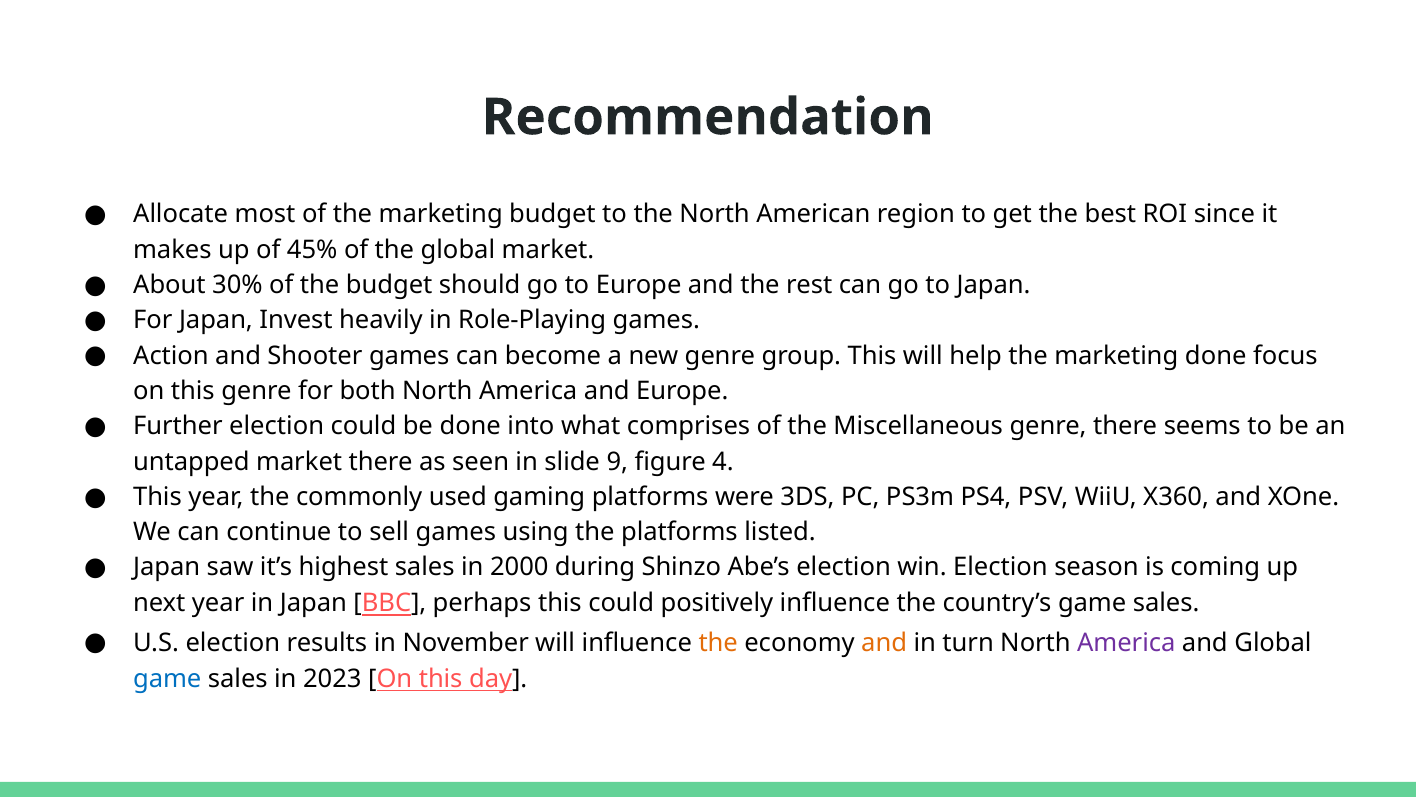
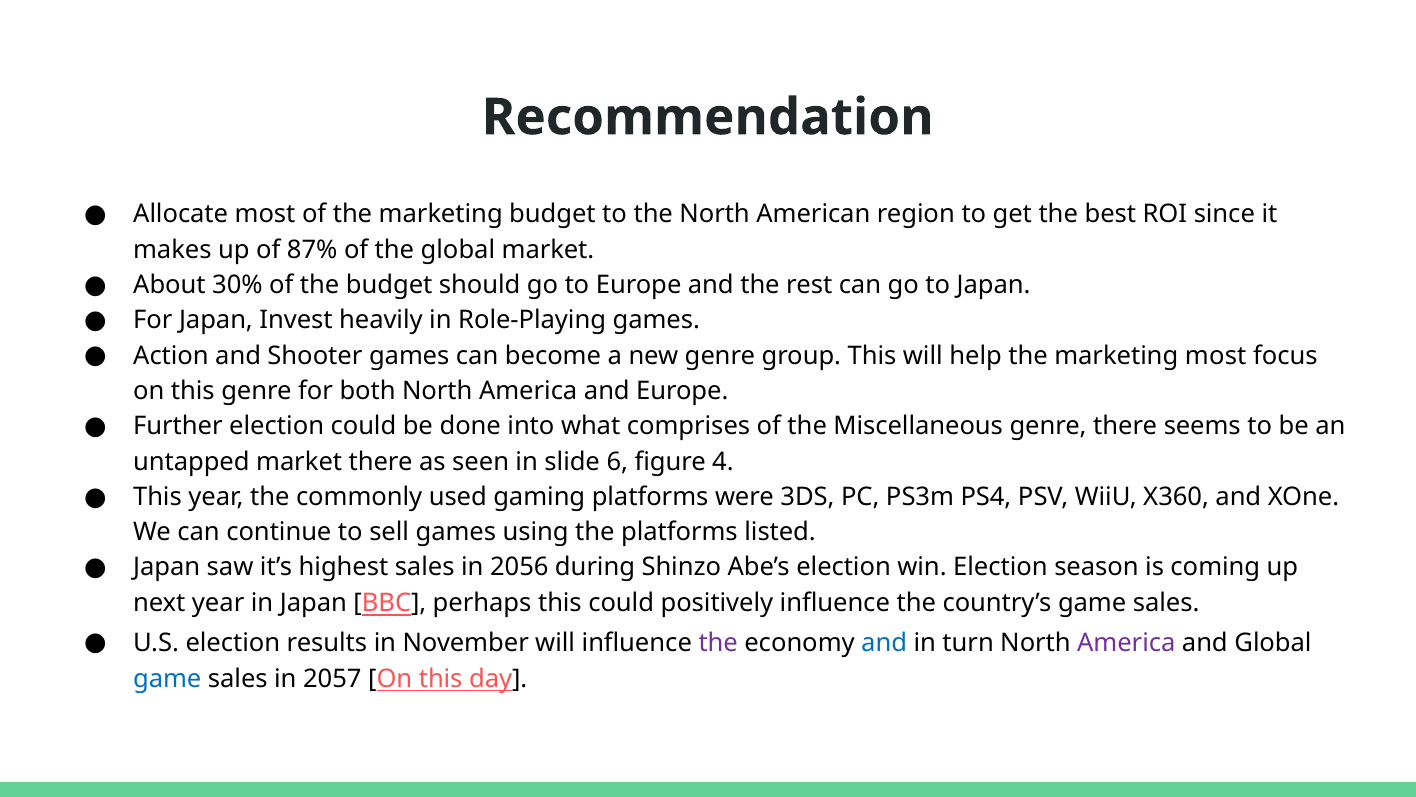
45%: 45% -> 87% (312, 250)
marketing done: done -> most (1216, 355)
9: 9 -> 6 (617, 461)
2000: 2000 -> 2056 (519, 567)
the colour: orange -> purple (718, 642)
and colour: orange -> blue (884, 642)
2023: 2023 -> 2057 (332, 678)
